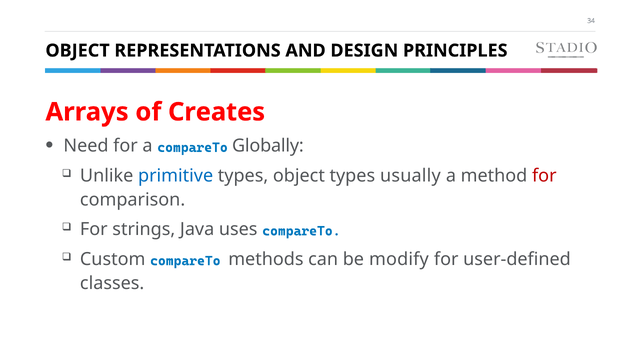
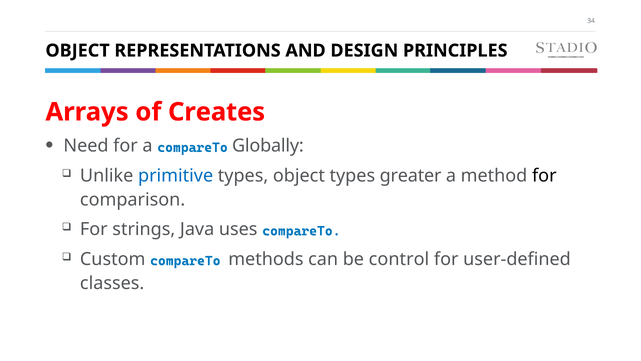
usually: usually -> greater (411, 176)
for colour: red -> black (544, 176)
modify: modify -> control (399, 259)
